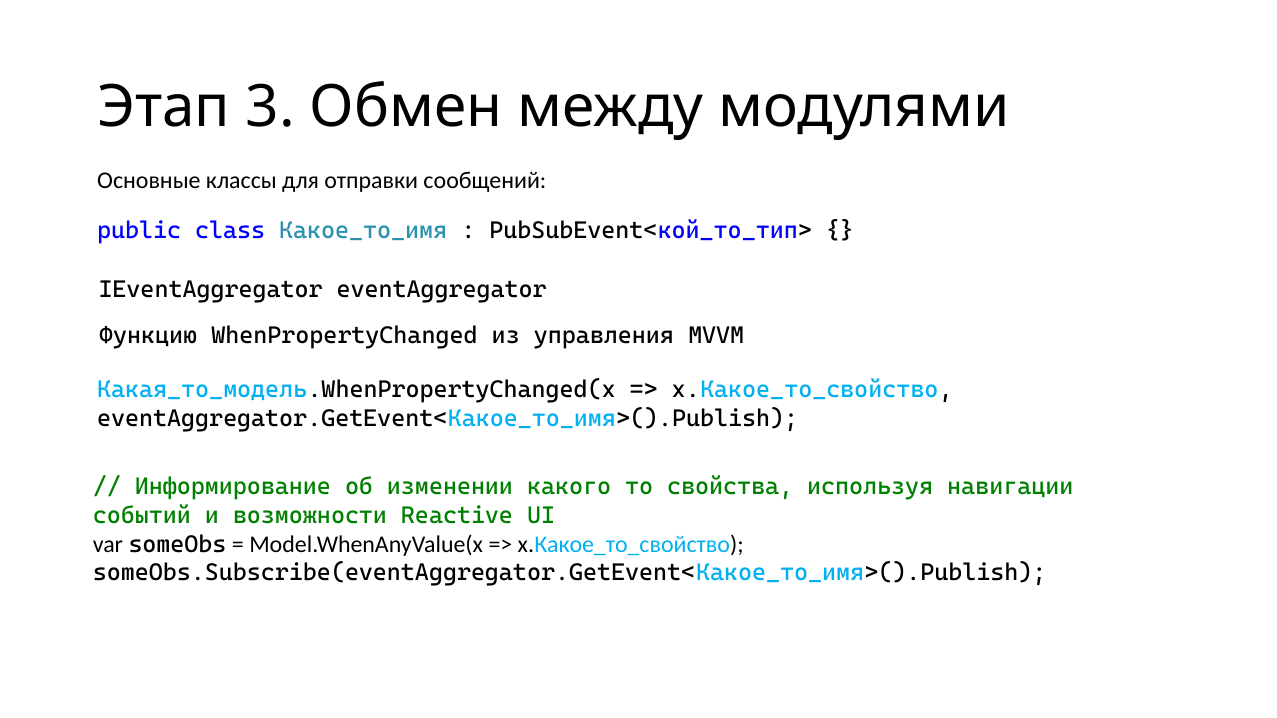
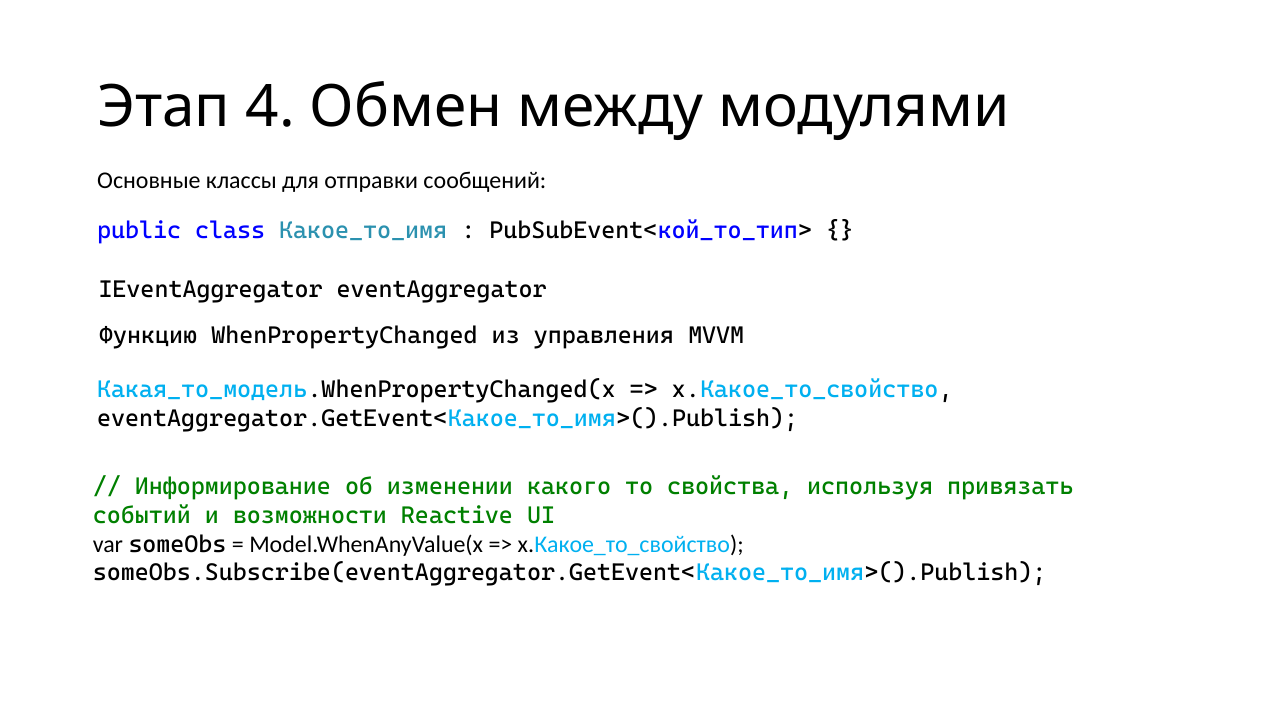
3: 3 -> 4 (270, 107)
навигации: навигации -> привязать (1010, 487)
